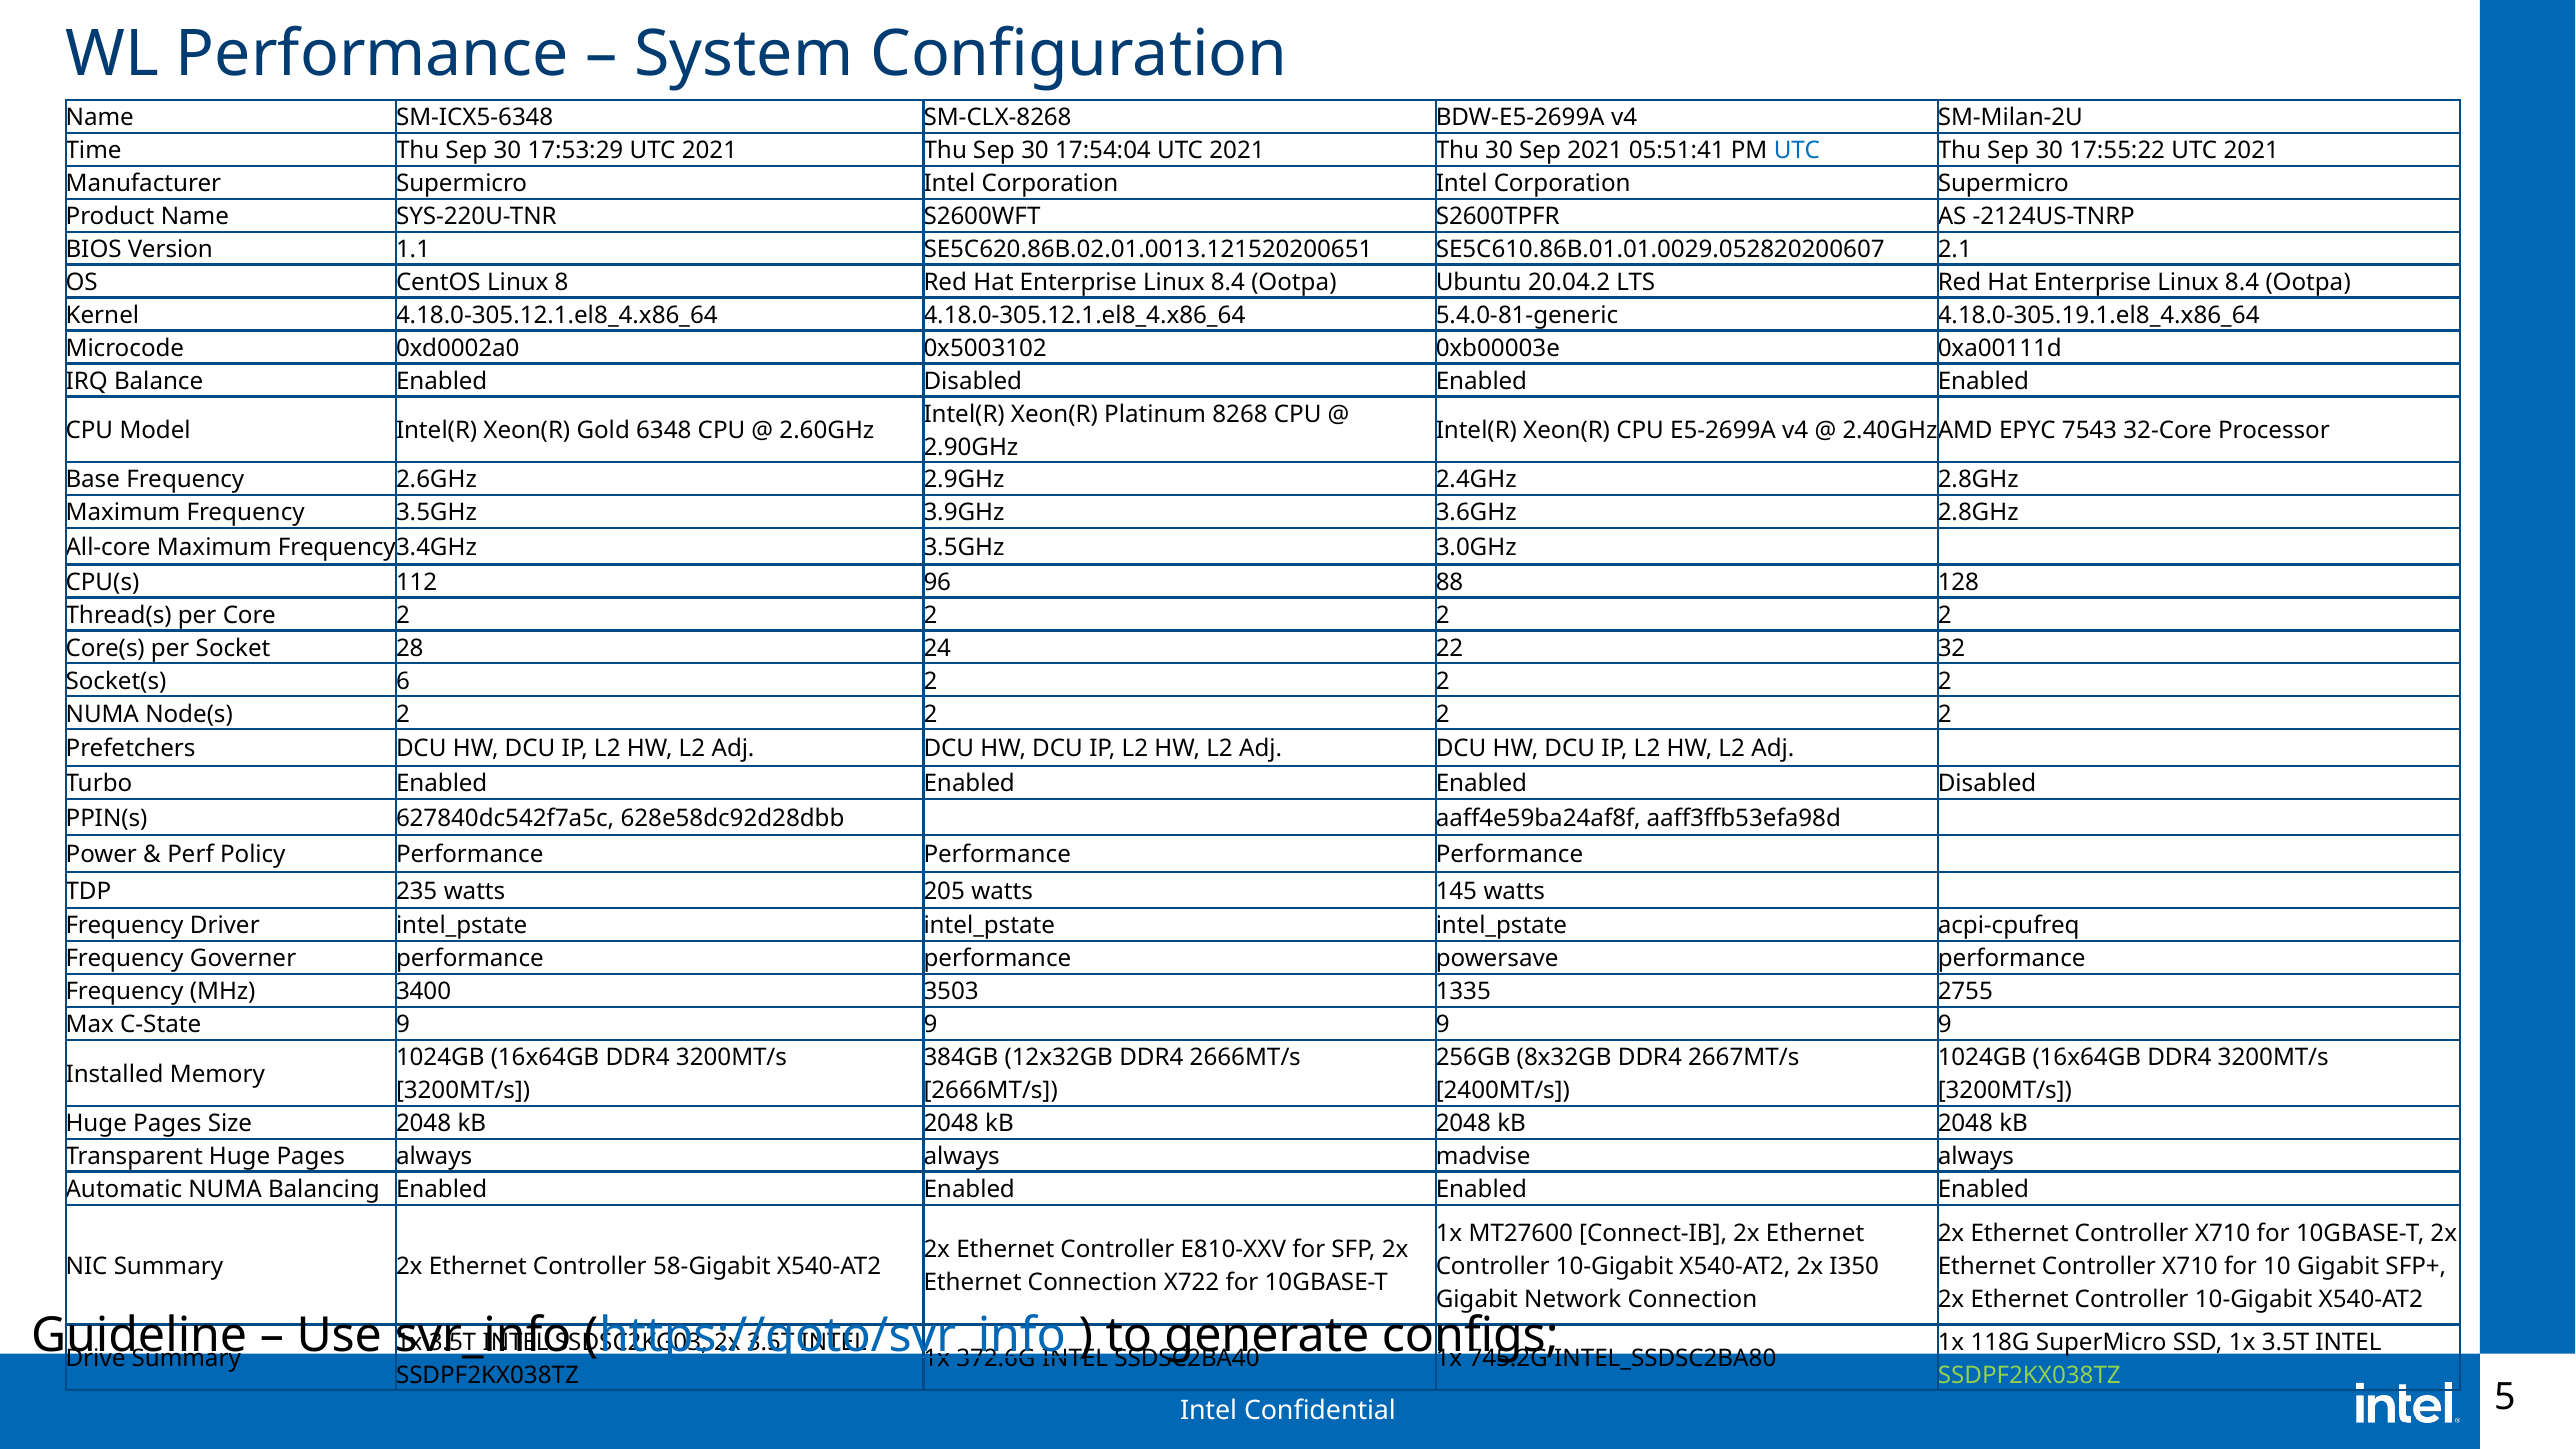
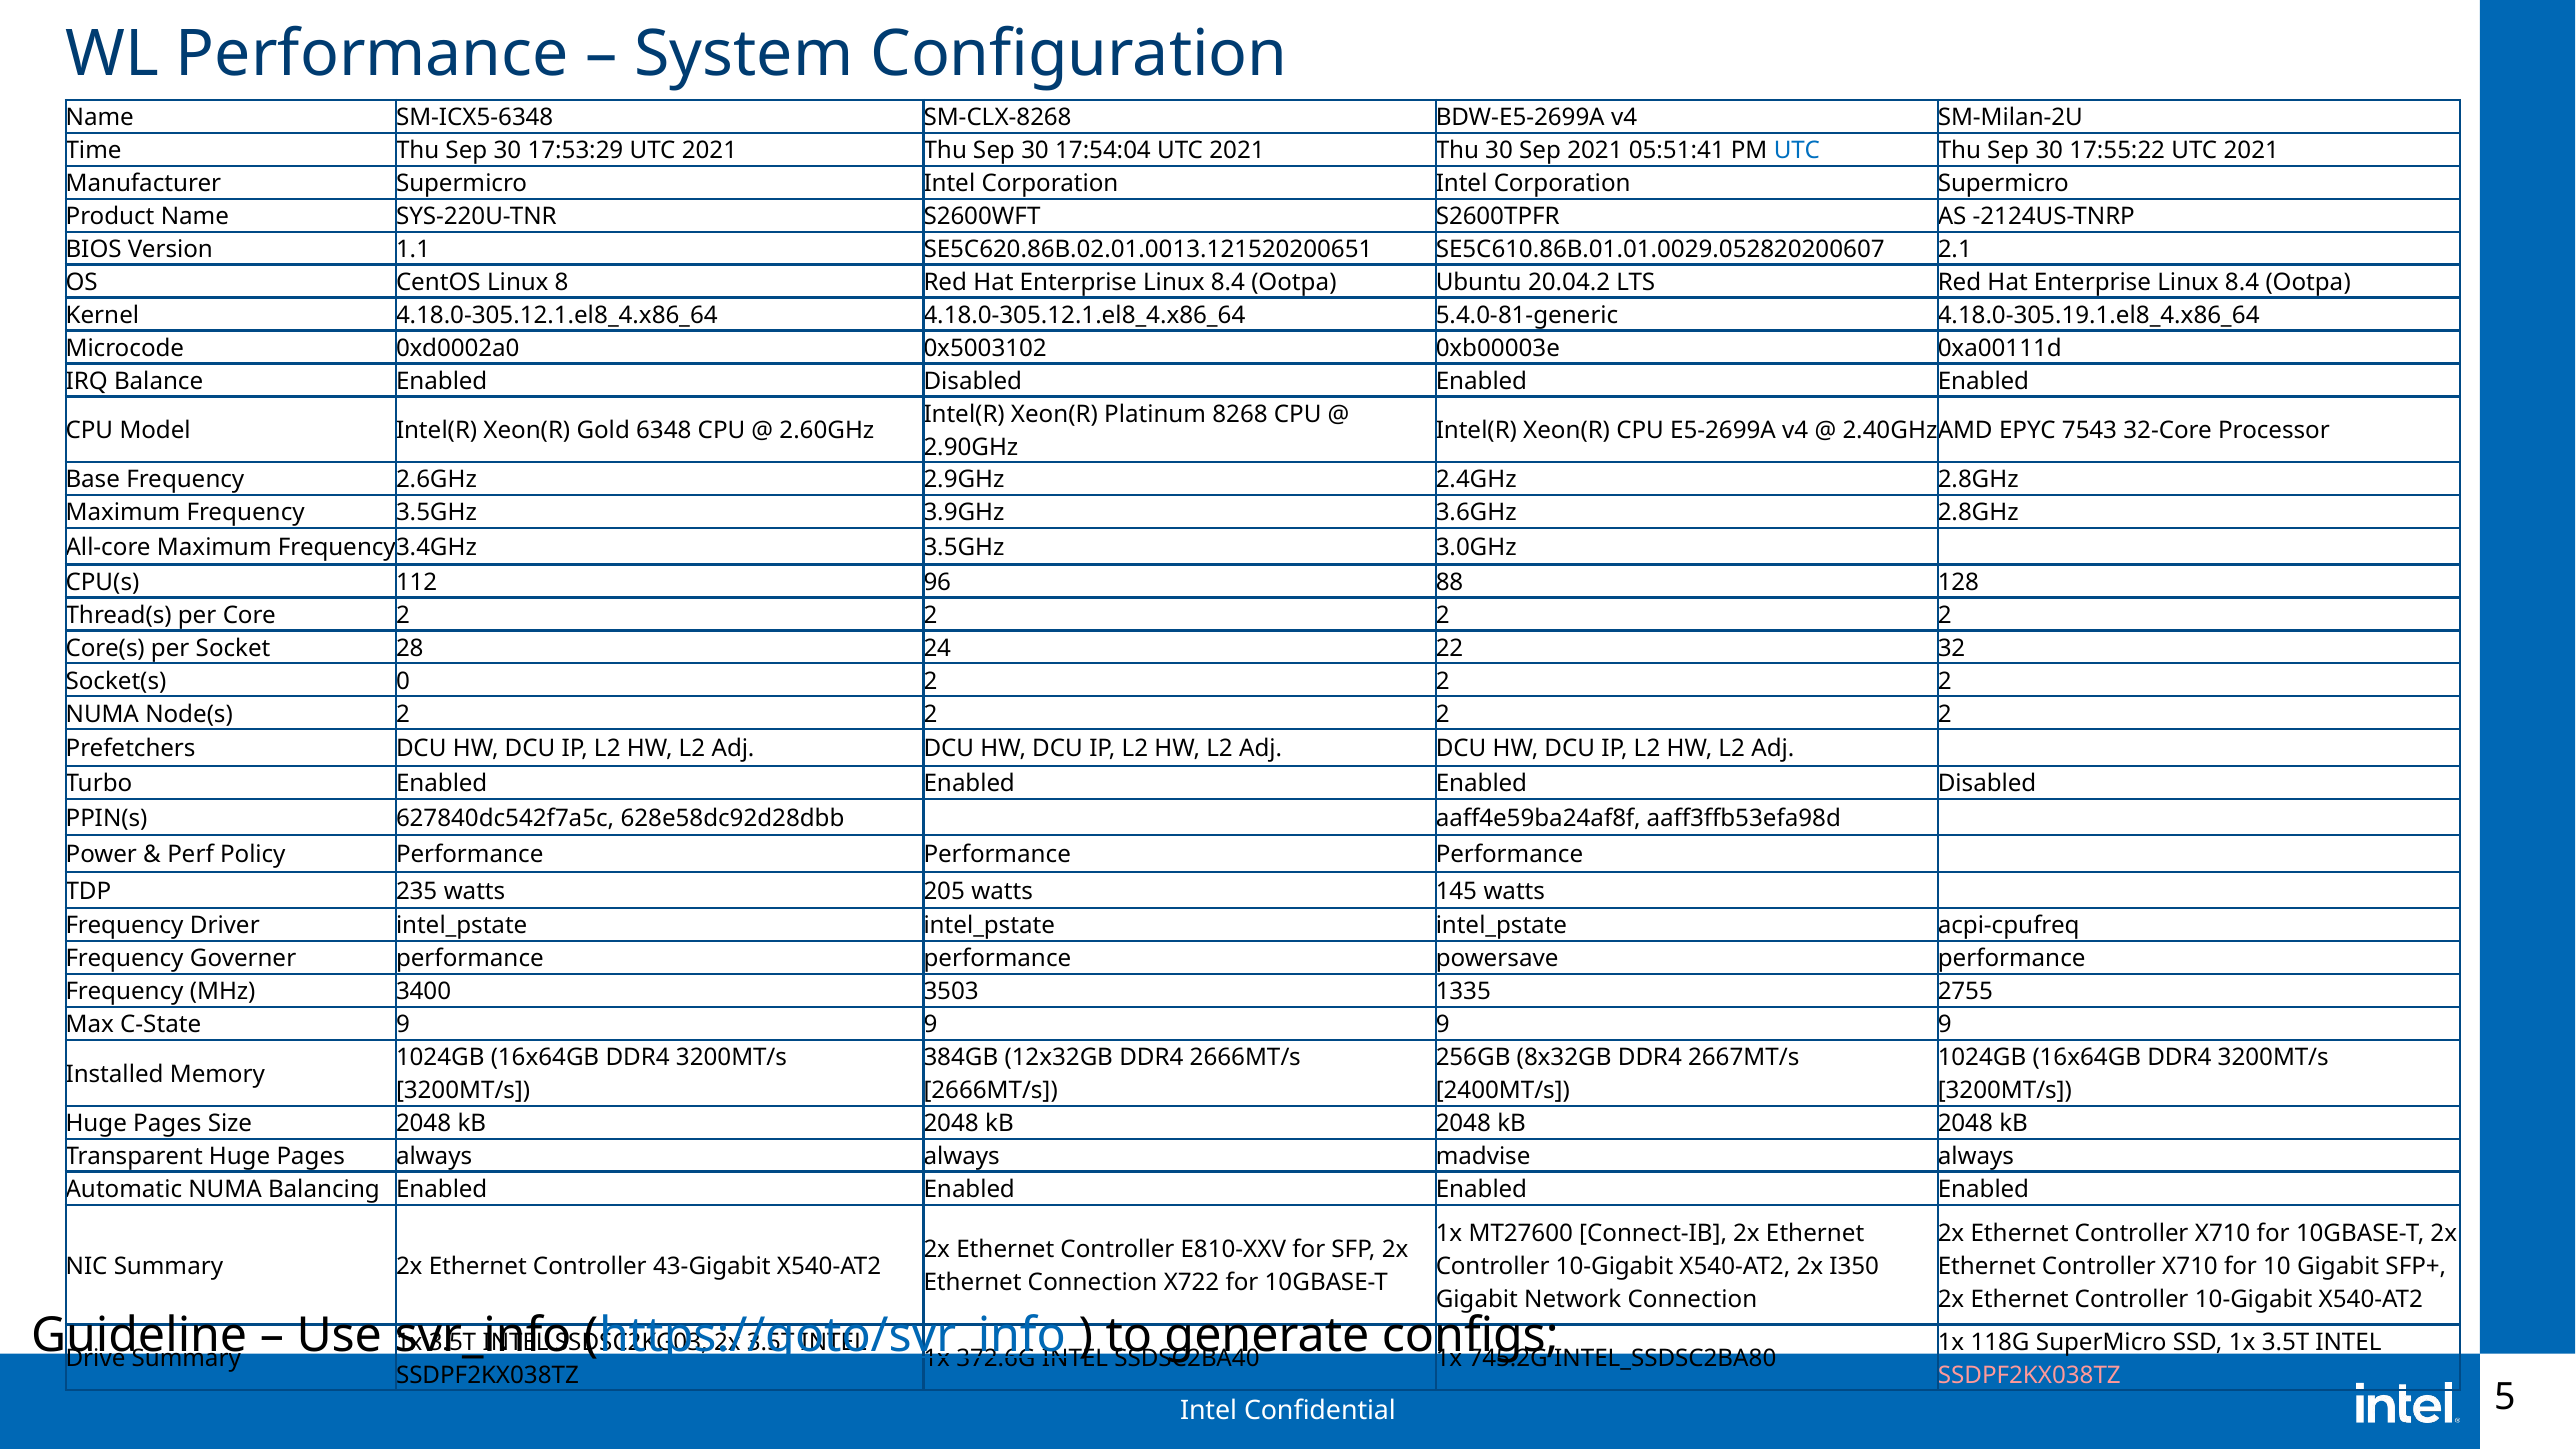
6: 6 -> 0 (403, 681)
58-Gigabit: 58-Gigabit -> 43-Gigabit (712, 1266)
SSDPF2KX038TZ colour: light green -> pink (2029, 1375)
